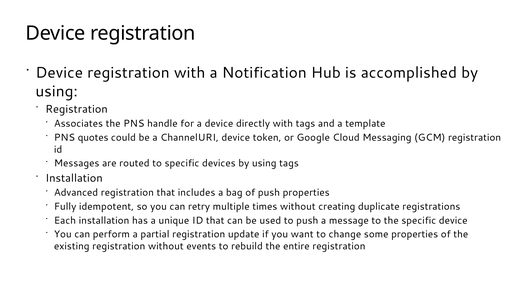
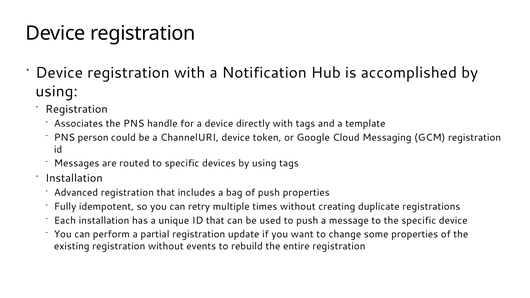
quotes: quotes -> person (93, 138)
